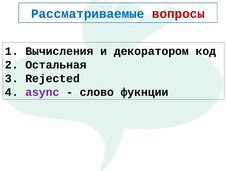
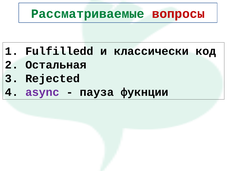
Рассматриваемые colour: blue -> green (88, 14)
Вычисления: Вычисления -> Fulfilledd (59, 51)
декоратором: декоратором -> классически (151, 51)
слово: слово -> пауза (97, 92)
